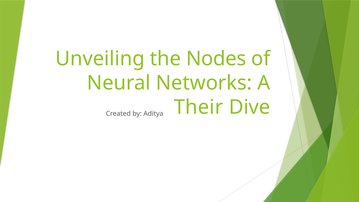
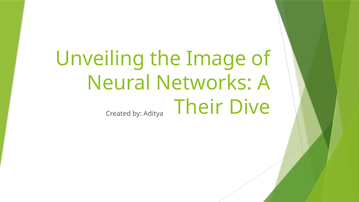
Nodes: Nodes -> Image (216, 59)
